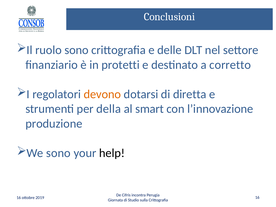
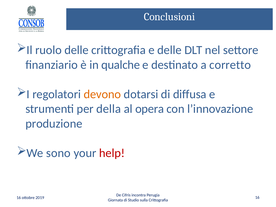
ruolo sono: sono -> delle (77, 50)
protetti: protetti -> qualche (121, 65)
diretta: diretta -> diffusa (190, 94)
smart: smart -> opera (150, 109)
help colour: black -> red (112, 153)
